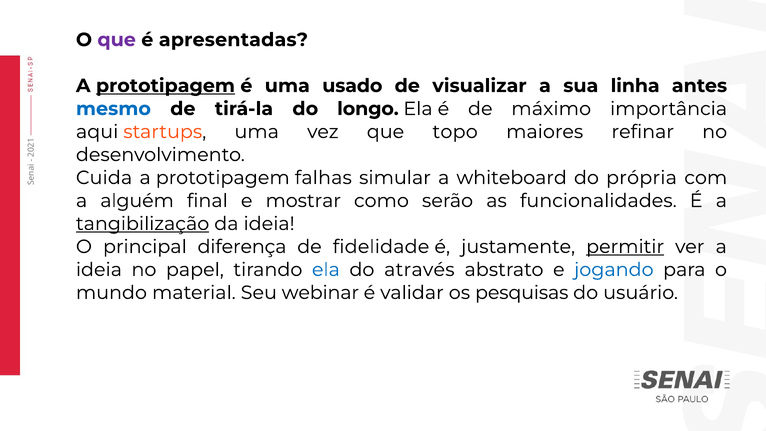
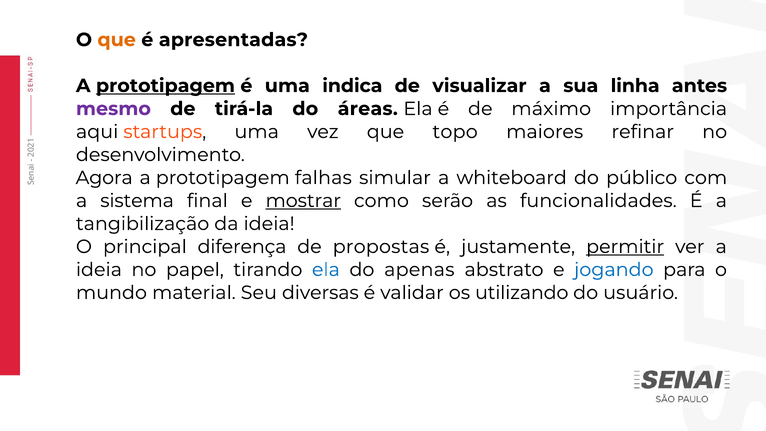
que colour: purple -> orange (117, 40)
usado: usado -> indica (352, 86)
mesmo colour: blue -> purple (113, 109)
longo: longo -> áreas (368, 109)
Cuida: Cuida -> Agora (104, 178)
própria: própria -> público (642, 178)
alguém: alguém -> sistema (137, 201)
mostrar underline: none -> present (303, 201)
tangibilização underline: present -> none (143, 224)
fidelidade: fidelidade -> propostas (381, 247)
através: através -> apenas (419, 270)
webinar: webinar -> diversas (320, 293)
pesquisas: pesquisas -> utilizando (522, 293)
